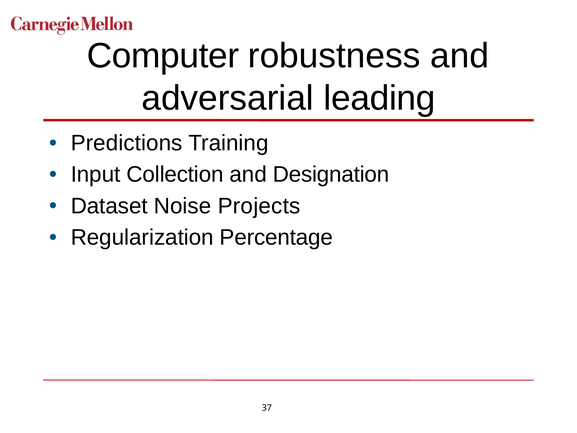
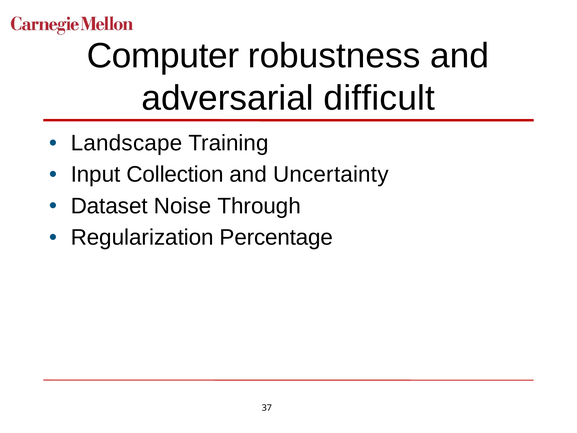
leading: leading -> difficult (379, 98)
Predictions: Predictions -> Landscape (127, 143)
Designation: Designation -> Uncertainty (331, 174)
Projects: Projects -> Through (259, 206)
